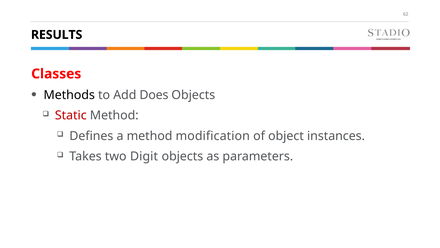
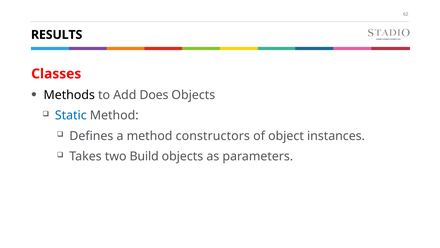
Static colour: red -> blue (71, 115)
modification: modification -> constructors (213, 136)
Digit: Digit -> Build (144, 156)
